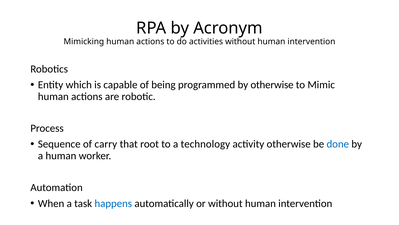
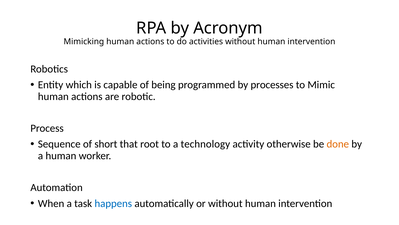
by otherwise: otherwise -> processes (272, 85)
carry: carry -> short (106, 144)
done colour: blue -> orange (338, 144)
